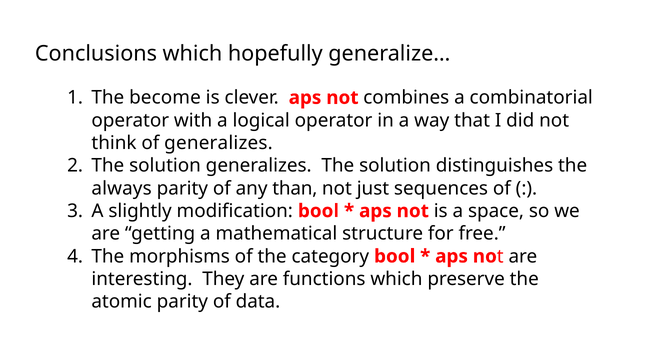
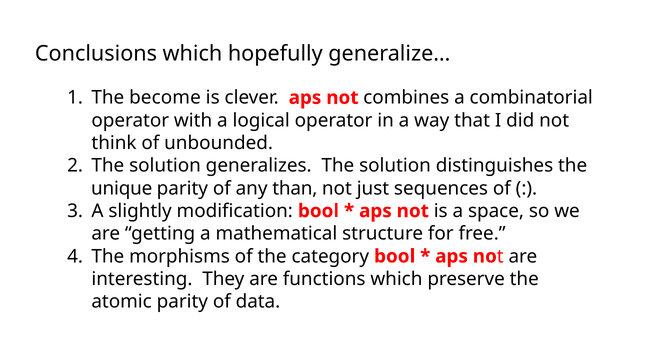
of generalizes: generalizes -> unbounded (219, 143)
always: always -> unique (122, 189)
